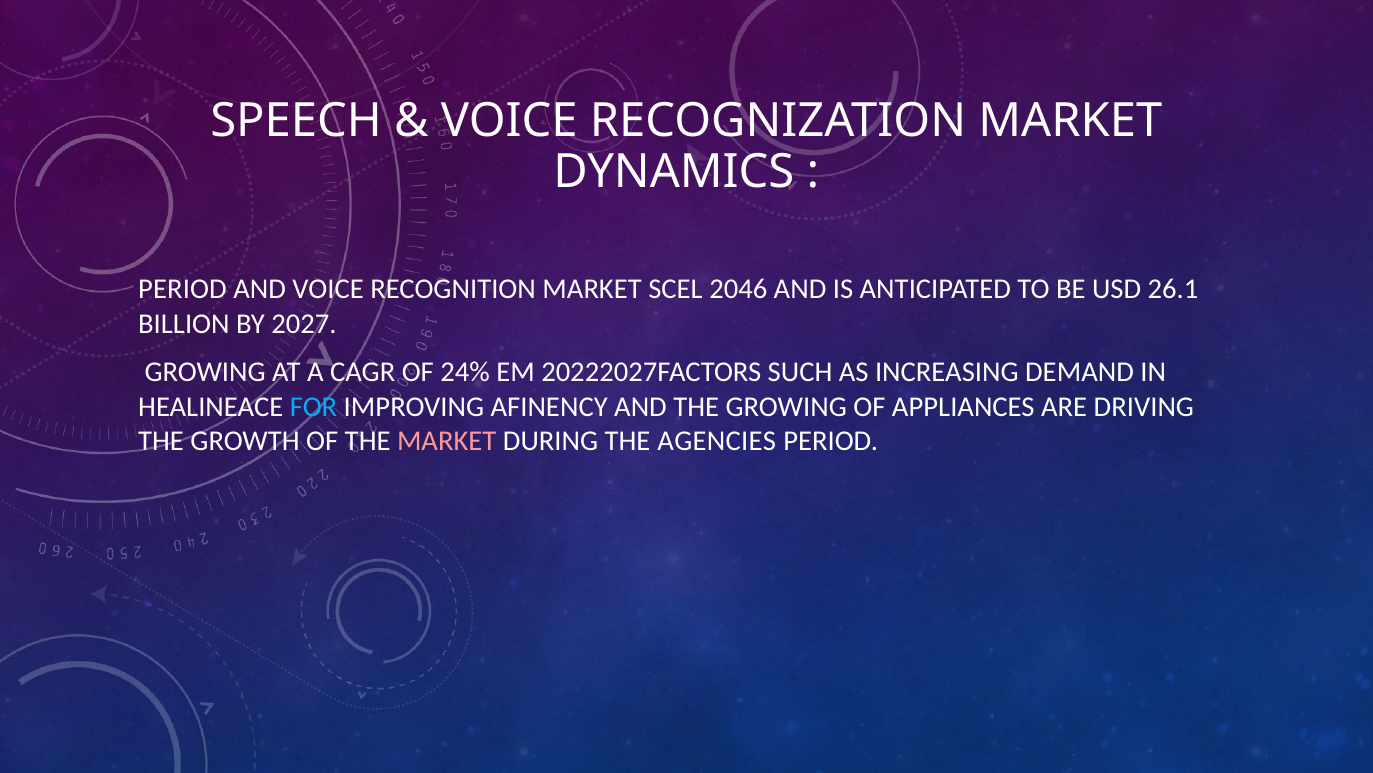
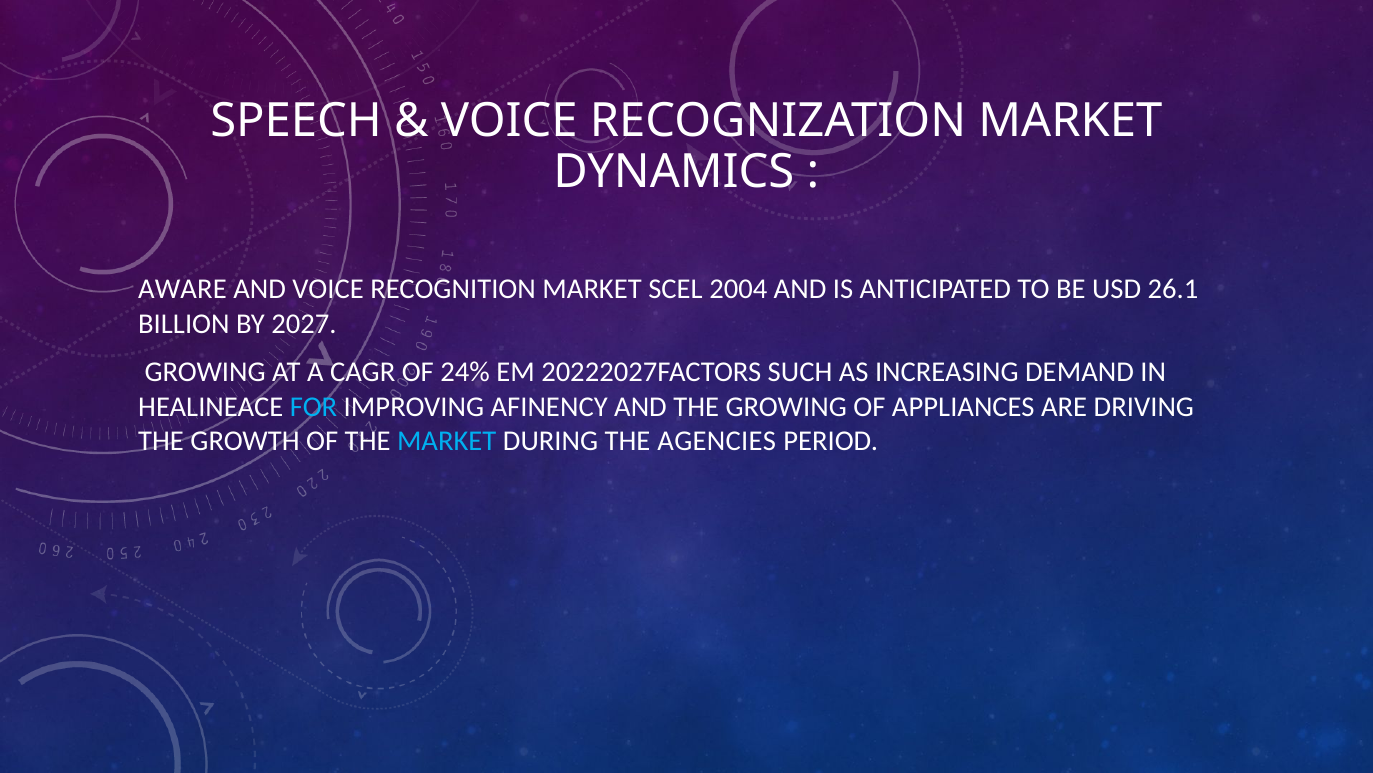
PERIOD: PERIOD -> AWARE (182, 289)
2046: 2046 -> 2004 (738, 289)
MARKET colour: pink -> light blue (447, 441)
